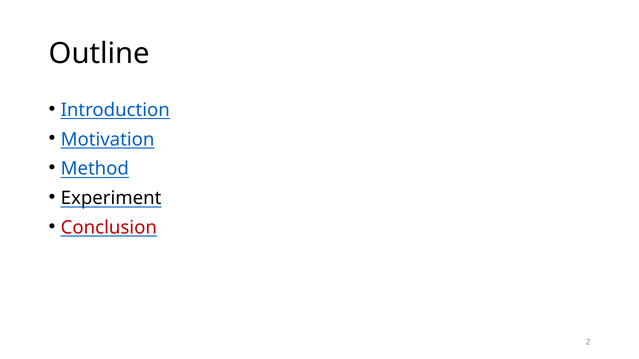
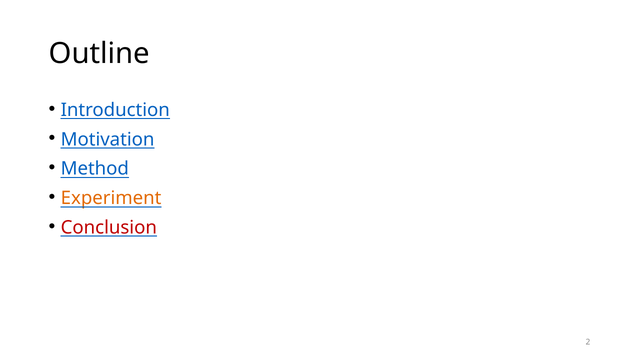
Experiment colour: black -> orange (111, 199)
